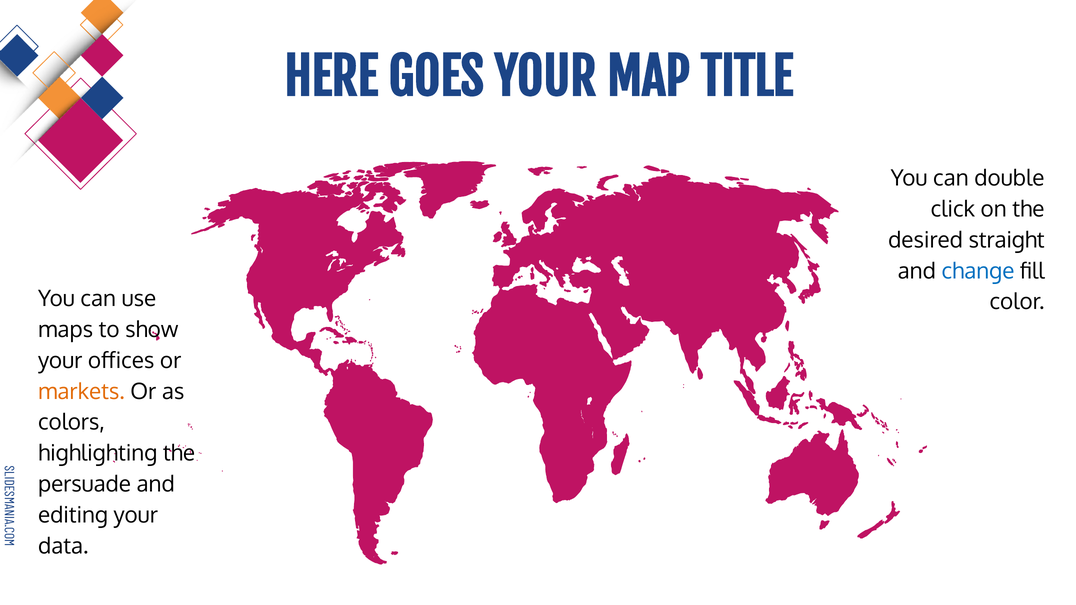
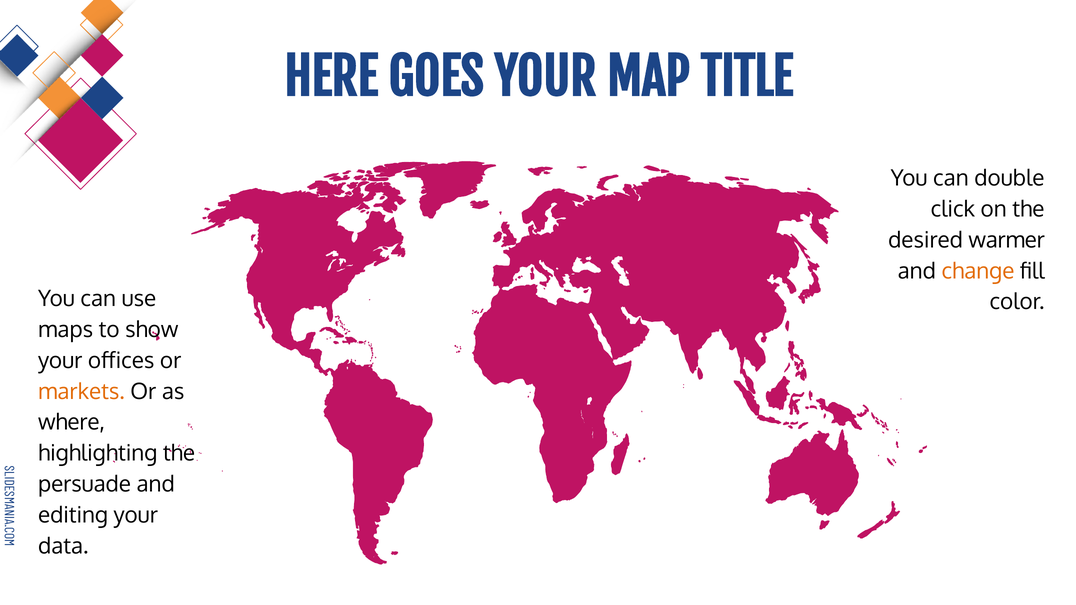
straight: straight -> warmer (1007, 240)
change colour: blue -> orange (978, 271)
colors: colors -> where (71, 423)
